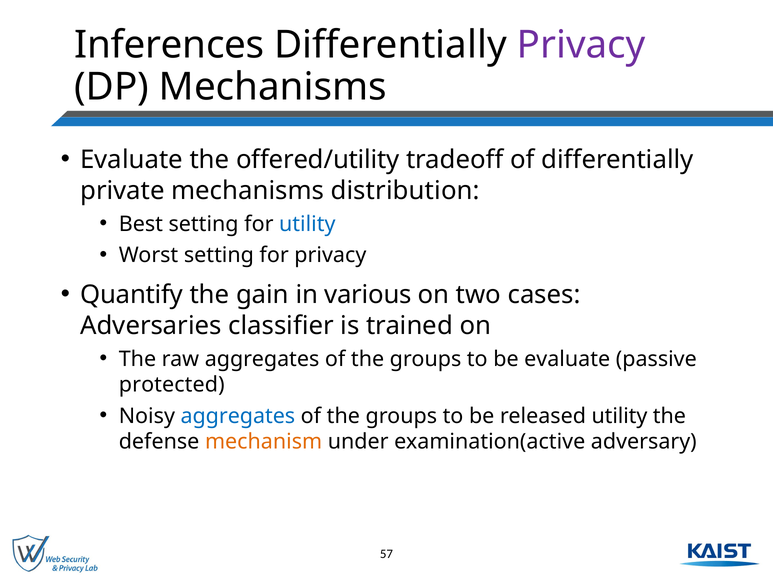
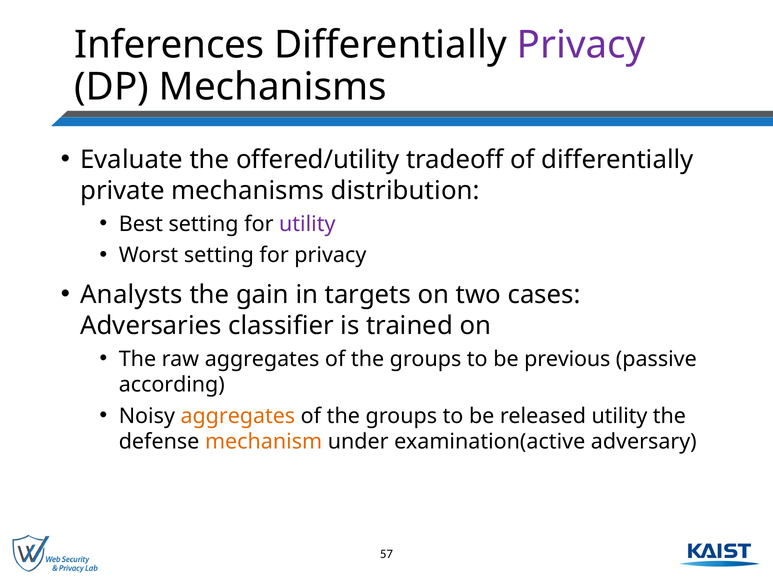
utility colour: blue -> purple (307, 224)
Quantify: Quantify -> Analysts (131, 295)
various: various -> targets (368, 295)
be evaluate: evaluate -> previous (567, 359)
protected: protected -> according (172, 385)
aggregates colour: blue -> orange (238, 416)
